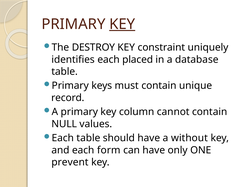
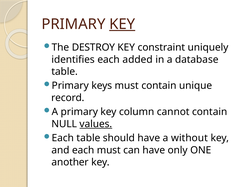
placed: placed -> added (138, 59)
values underline: none -> present (96, 124)
each form: form -> must (109, 150)
prevent: prevent -> another (70, 162)
